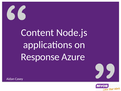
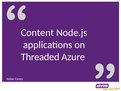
Response: Response -> Threaded (40, 57)
